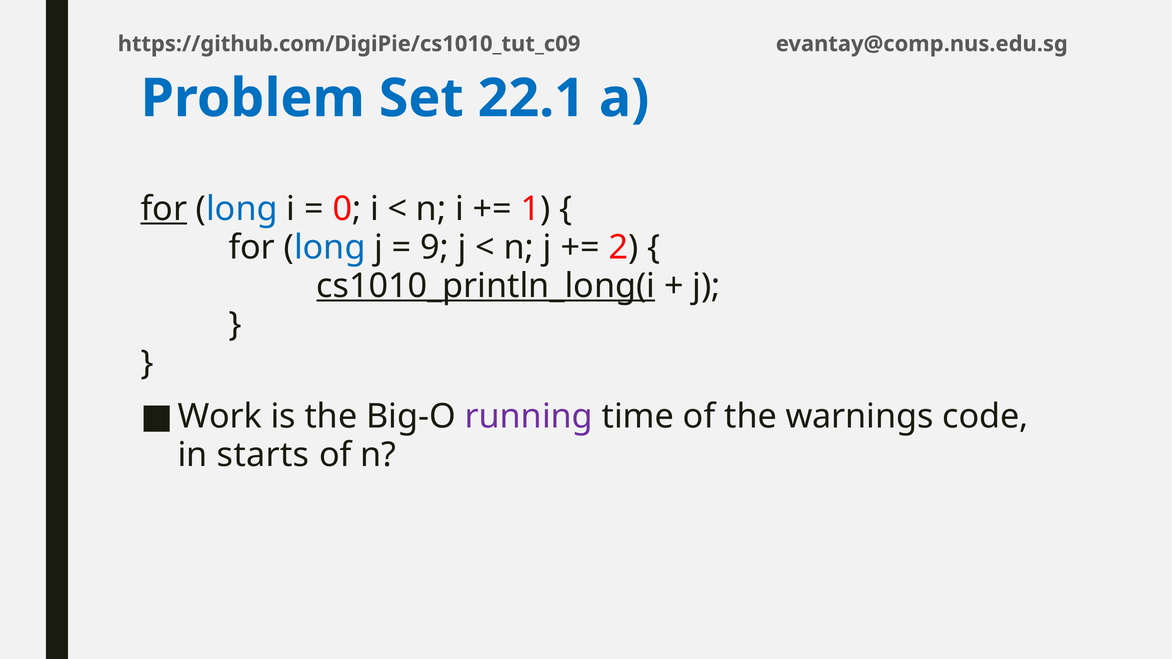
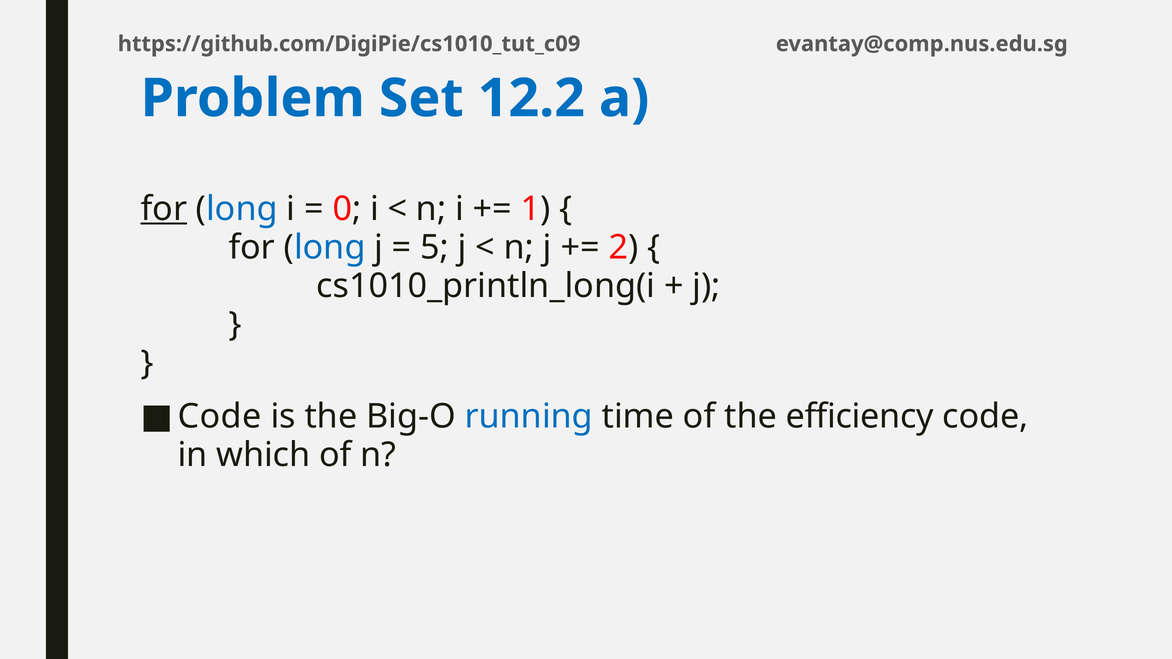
22.1: 22.1 -> 12.2 (531, 98)
9: 9 -> 5 (435, 247)
cs1010_println_long(i underline: present -> none (486, 286)
Work: Work -> Code (220, 416)
running colour: purple -> blue (529, 416)
warnings: warnings -> efficiency (860, 416)
starts: starts -> which (263, 455)
